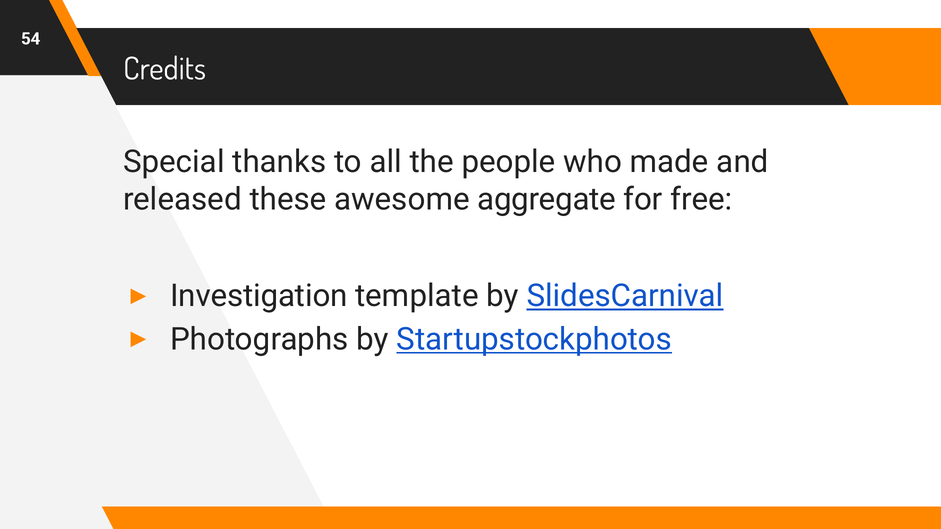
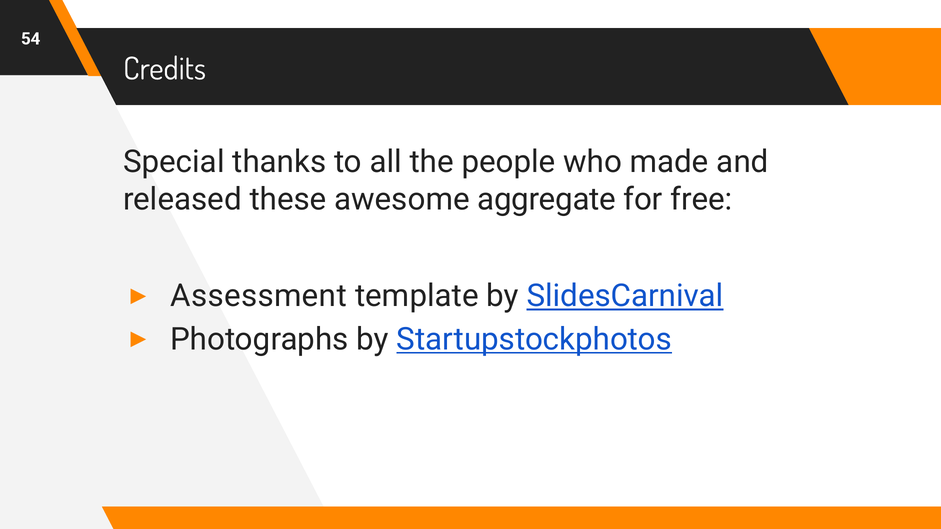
Investigation: Investigation -> Assessment (259, 296)
